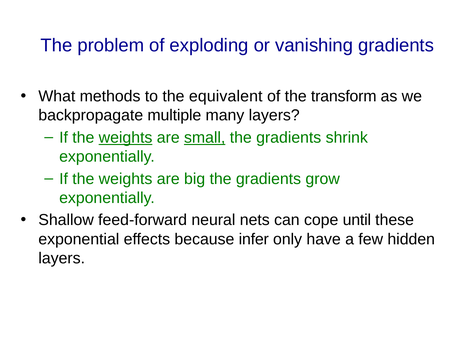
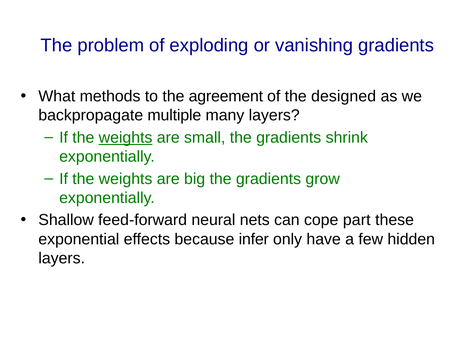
equivalent: equivalent -> agreement (226, 96)
transform: transform -> designed (344, 96)
small underline: present -> none (205, 137)
until: until -> part (357, 220)
